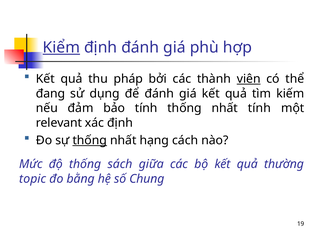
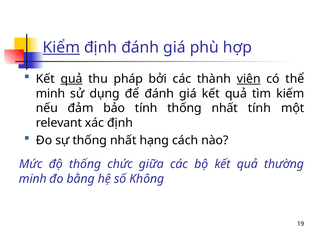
quả underline: none -> present (72, 79)
đang: đang -> minh (51, 94)
thống underline: present -> none (90, 141)
sách: sách -> chức (120, 165)
topic: topic -> minh (33, 179)
Chung: Chung -> Không (147, 179)
